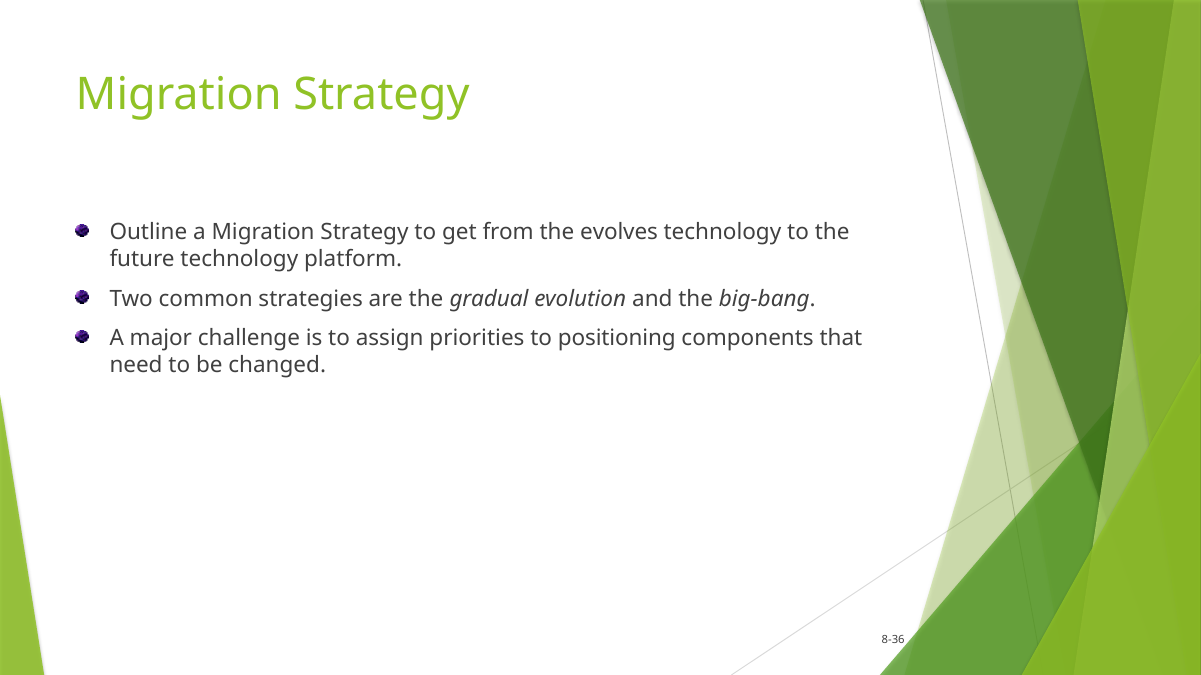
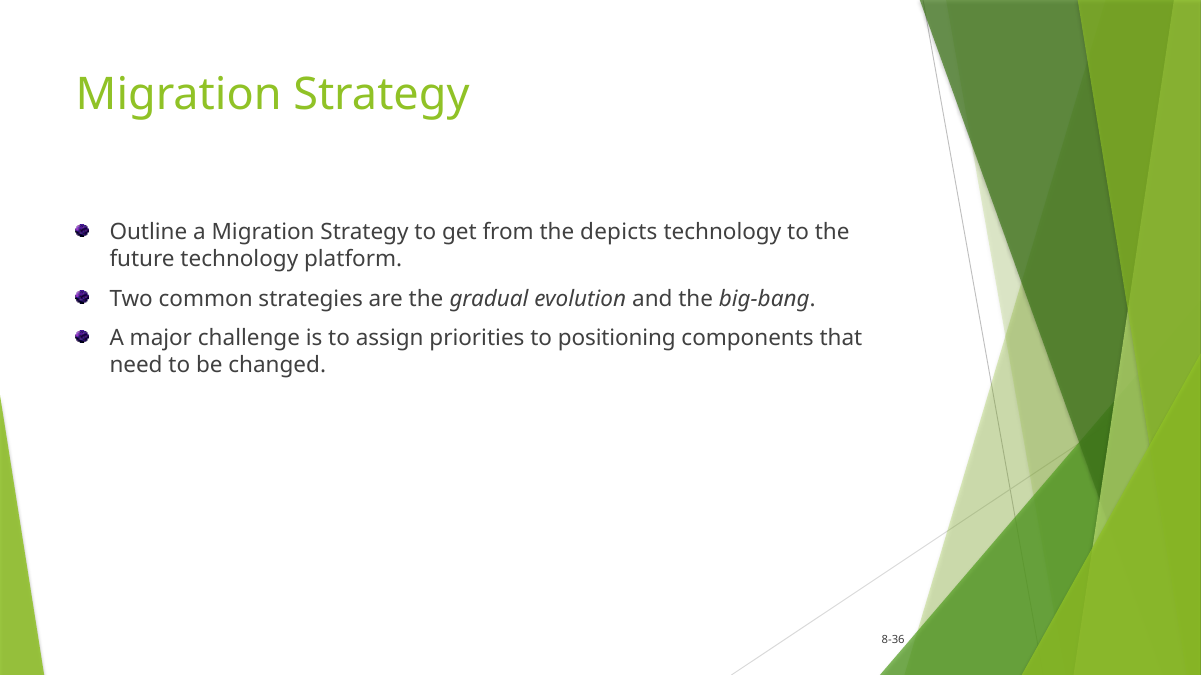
evolves: evolves -> depicts (619, 232)
